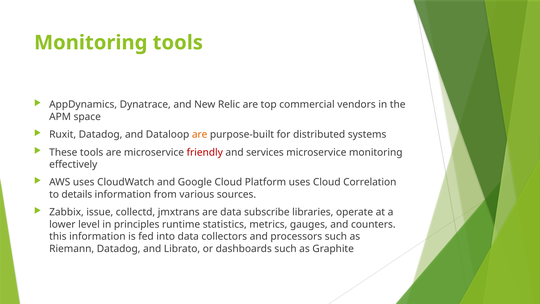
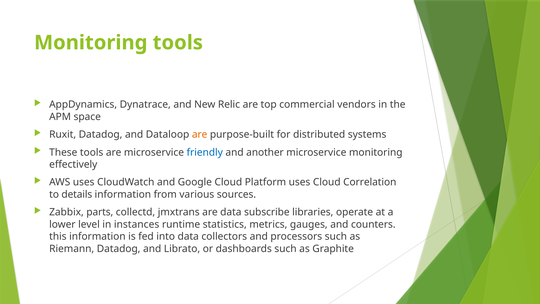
friendly colour: red -> blue (205, 152)
services: services -> another (265, 152)
issue: issue -> parts (100, 212)
principles: principles -> instances (137, 224)
